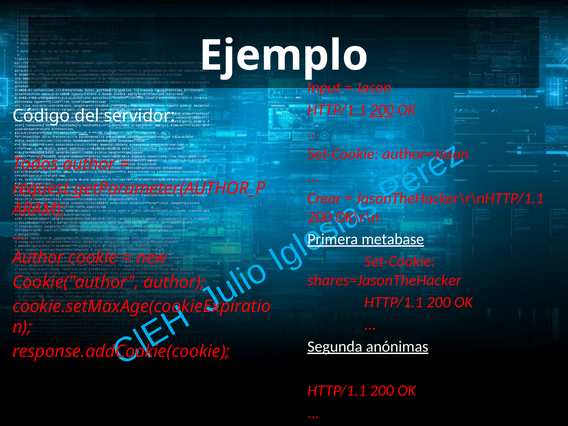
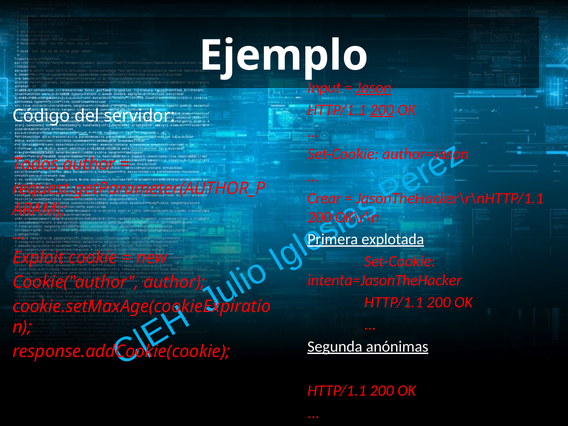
Jason underline: none -> present (374, 88)
metabase: metabase -> explotada (393, 239)
Author: Author -> Exploit (38, 258)
shares=JasonTheHacker: shares=JasonTheHacker -> intenta=JasonTheHacker (385, 280)
